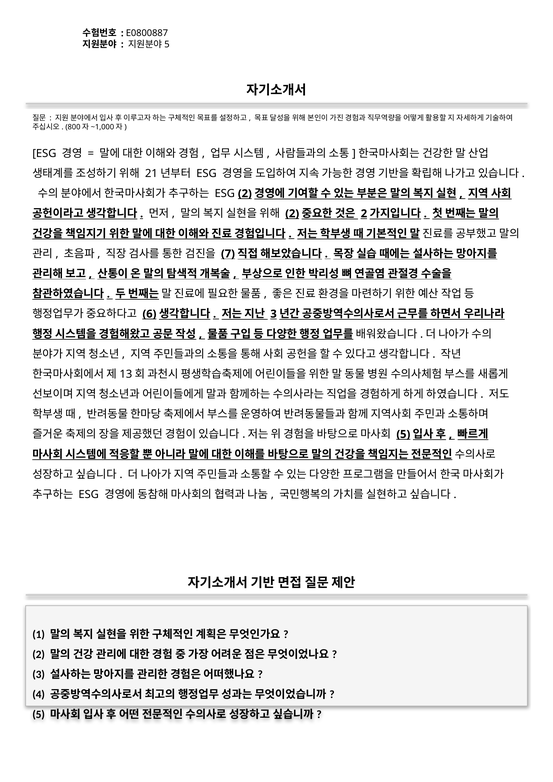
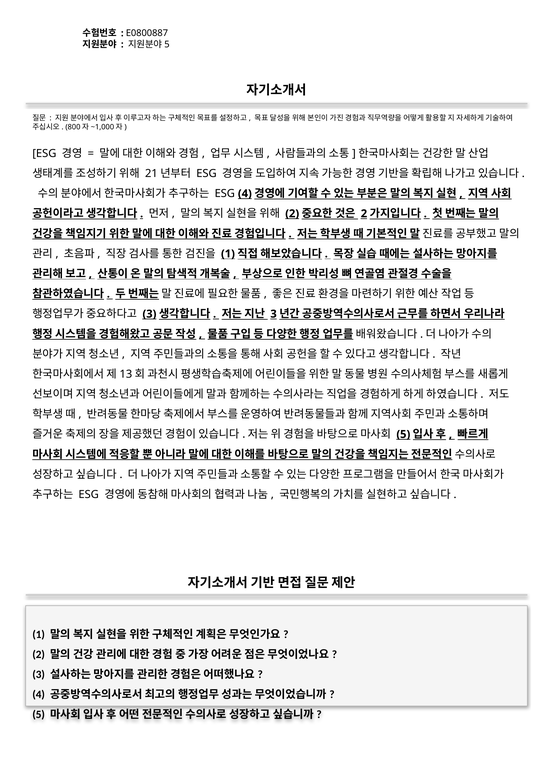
ESG 2: 2 -> 4 (245, 194)
7: 7 -> 1 (228, 254)
6: 6 -> 3 (149, 314)
